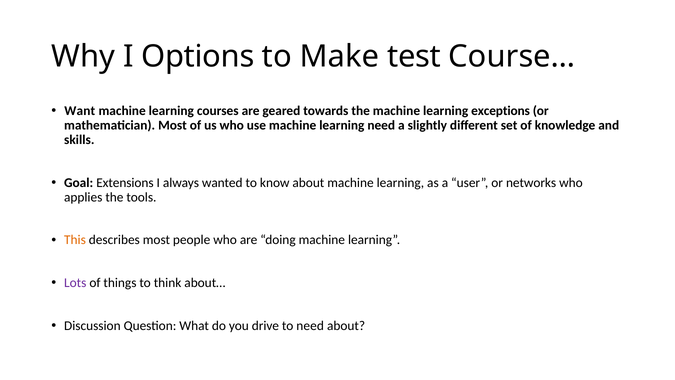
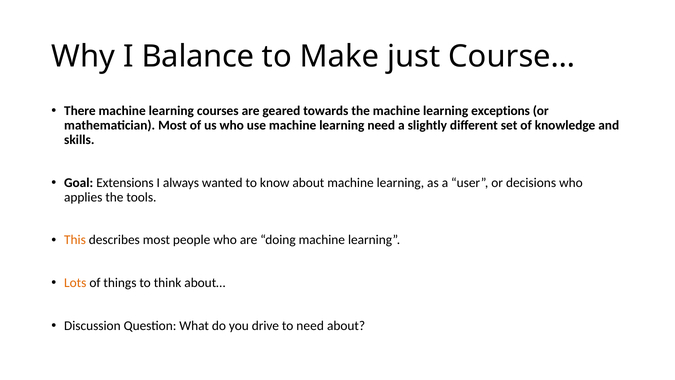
Options: Options -> Balance (198, 57)
test: test -> just (414, 57)
Want: Want -> There (80, 111)
networks: networks -> decisions (531, 183)
Lots colour: purple -> orange (75, 283)
